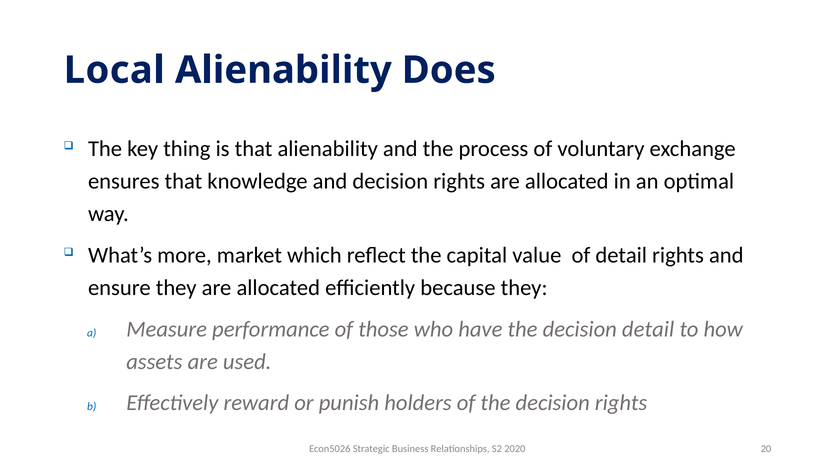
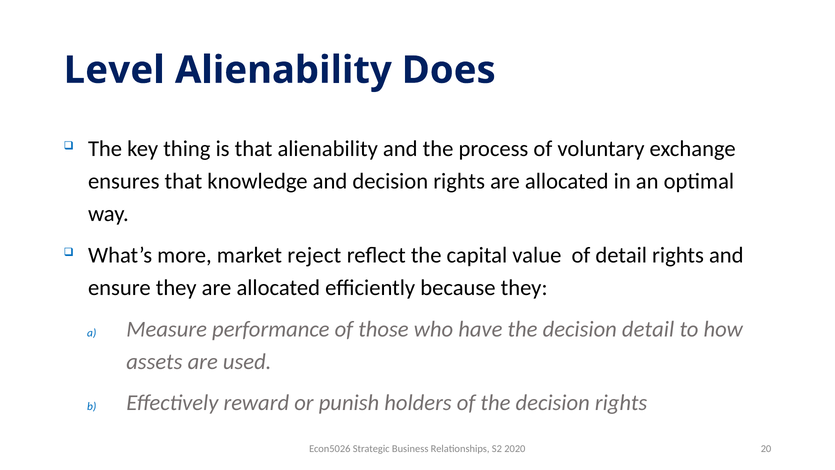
Local: Local -> Level (114, 70)
which: which -> reject (314, 255)
